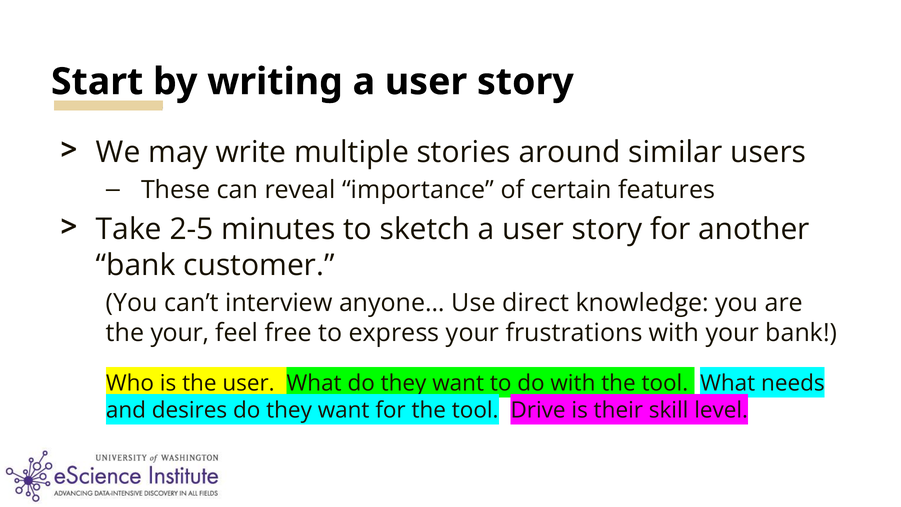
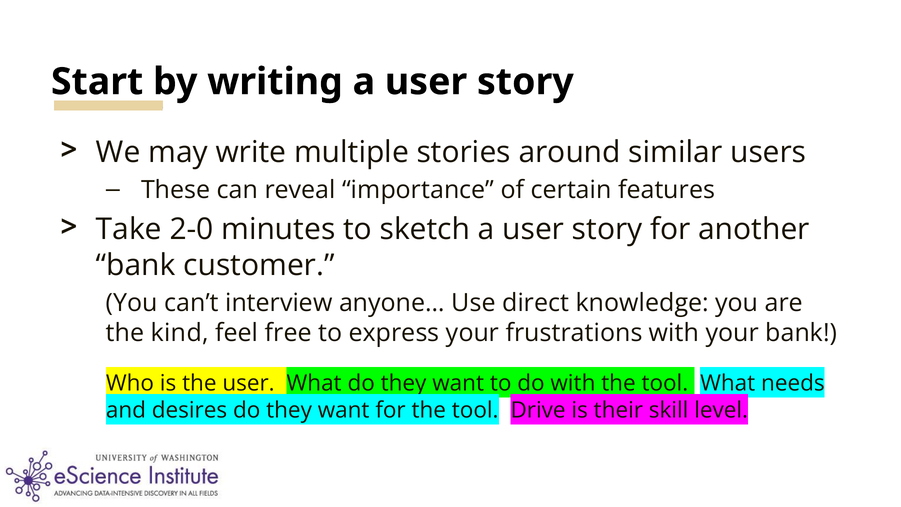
2-5: 2-5 -> 2-0 (191, 229)
the your: your -> kind (180, 333)
